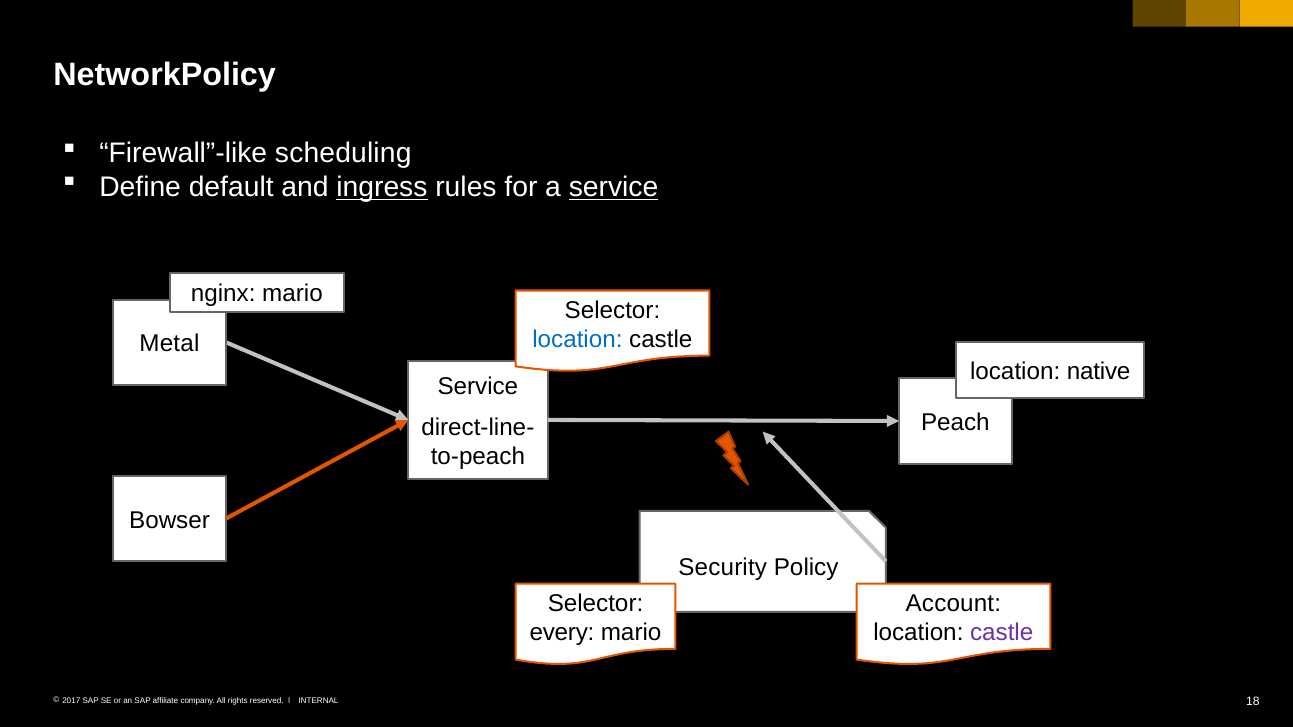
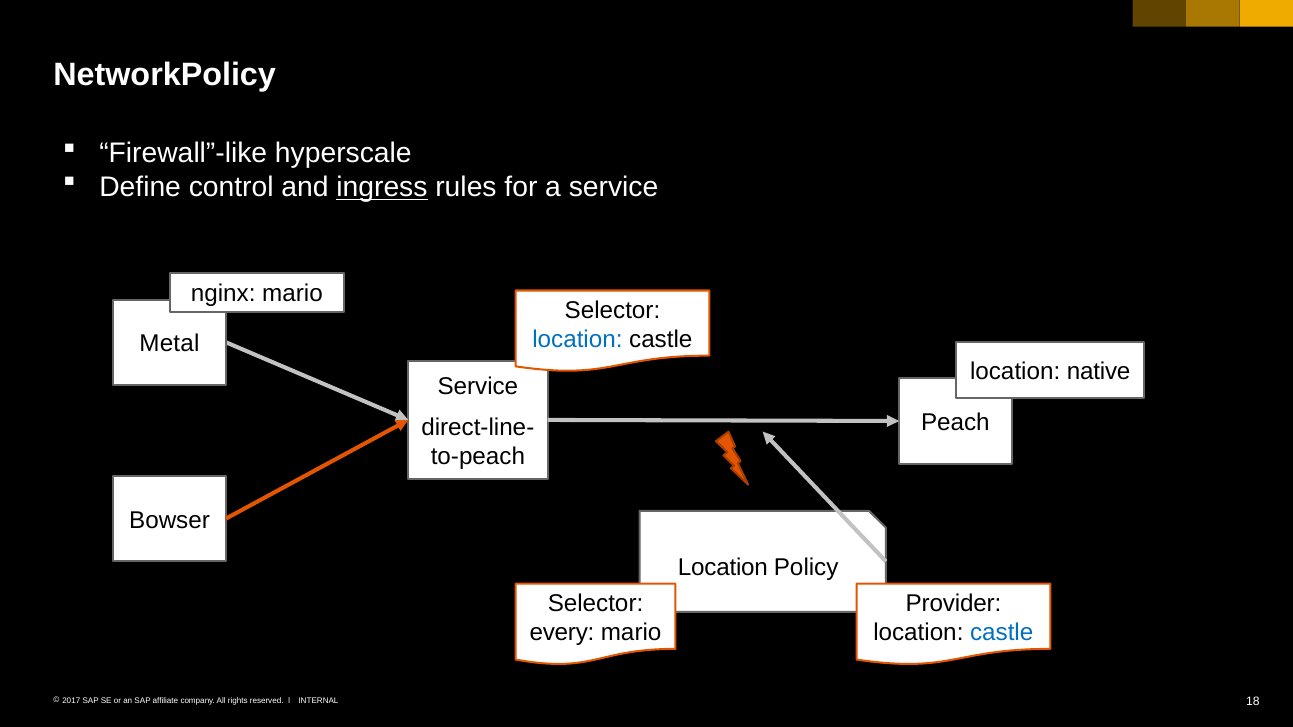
scheduling: scheduling -> hyperscale (343, 153)
default: default -> control (231, 187)
service underline: present -> none (614, 187)
Security: Security -> Location (723, 567)
Account: Account -> Provider (954, 604)
castle colour: purple -> blue (1002, 633)
